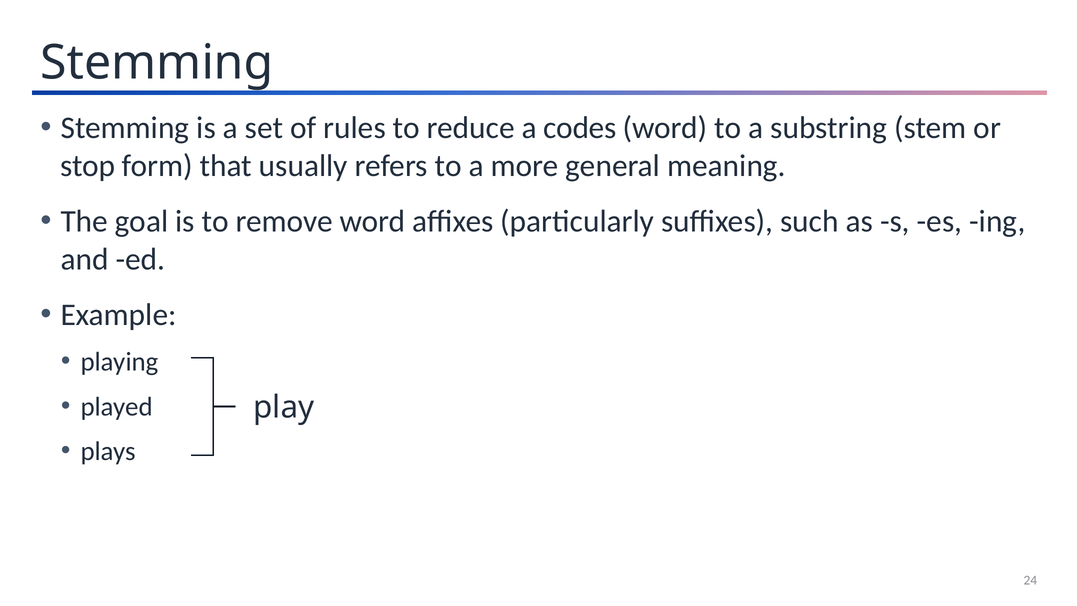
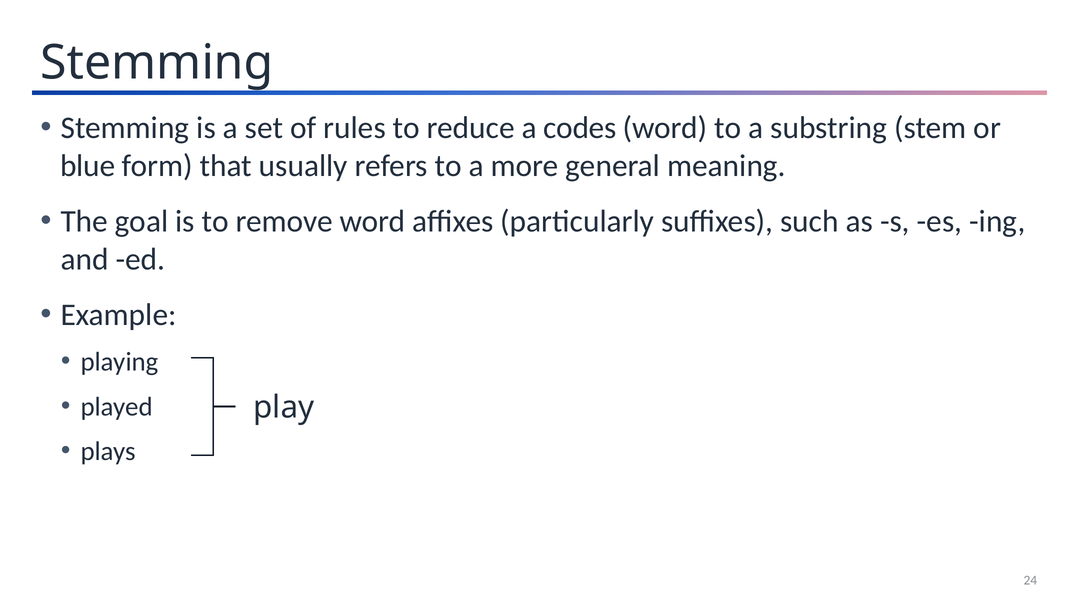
stop: stop -> blue (88, 166)
